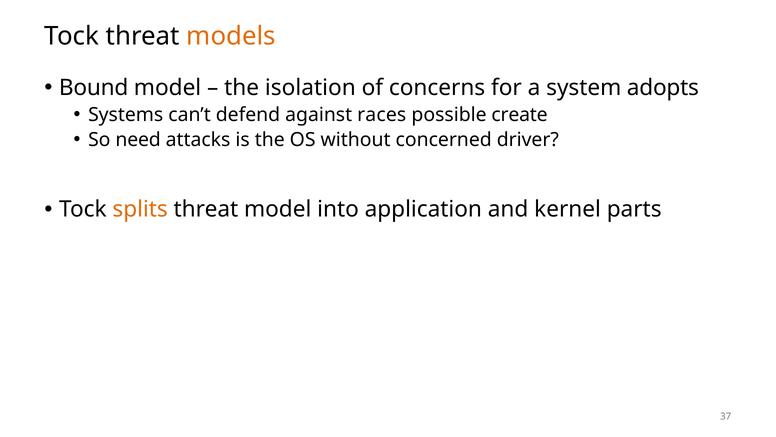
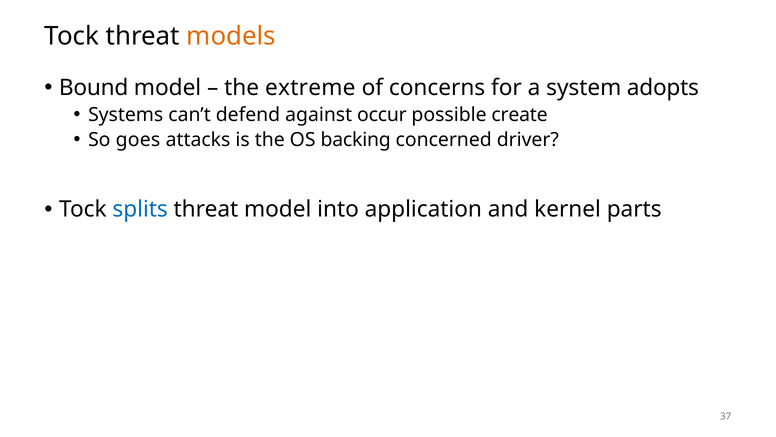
isolation: isolation -> extreme (310, 88)
races: races -> occur (382, 115)
need: need -> goes (138, 139)
without: without -> backing (356, 139)
splits colour: orange -> blue (140, 209)
